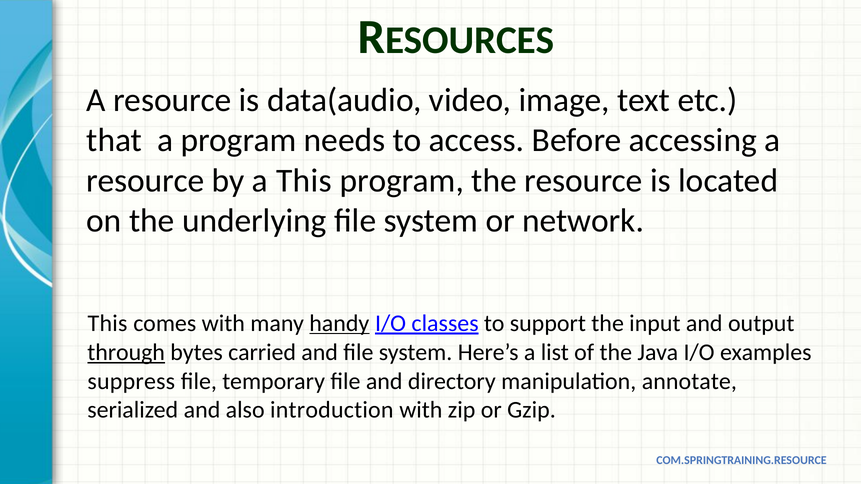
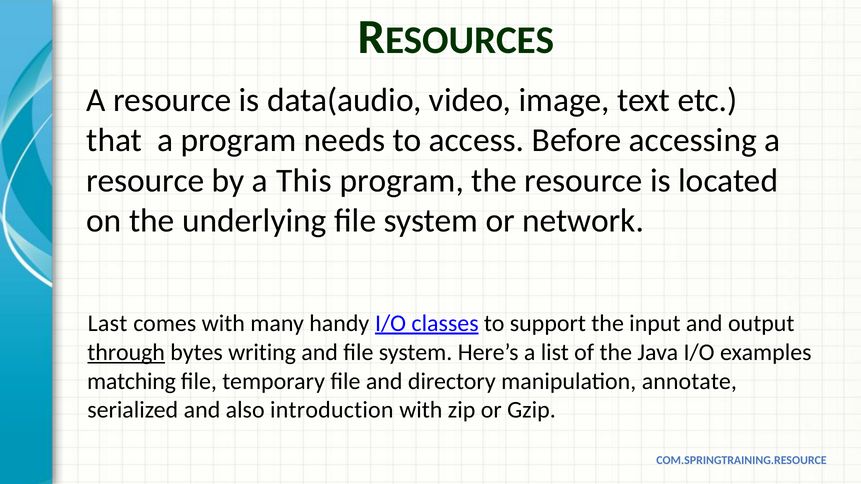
This: This -> Last (107, 323)
handy underline: present -> none (339, 323)
carried: carried -> writing (262, 353)
suppress: suppress -> matching (131, 381)
